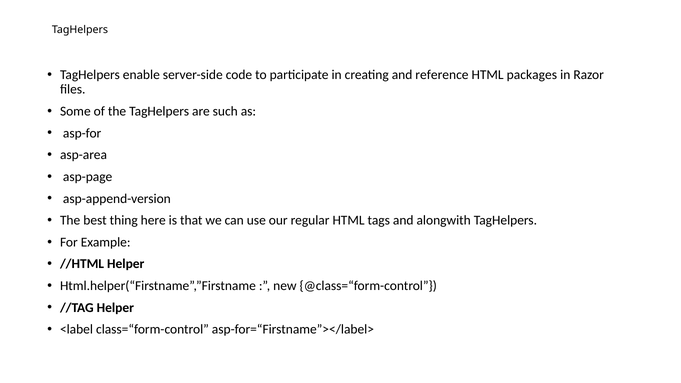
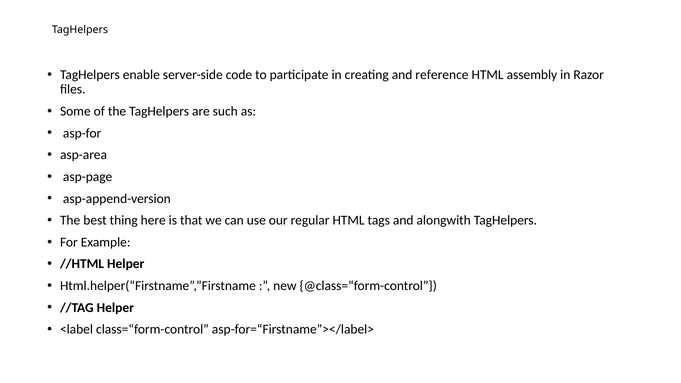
packages: packages -> assembly (532, 75)
